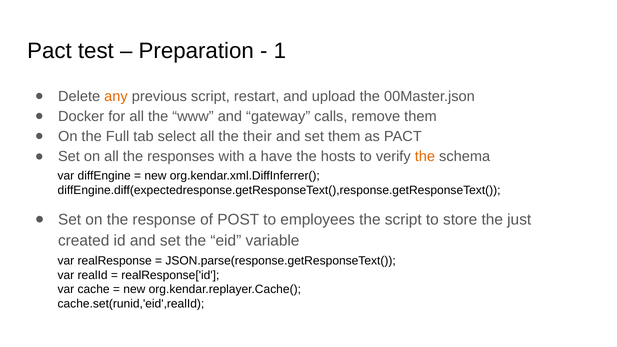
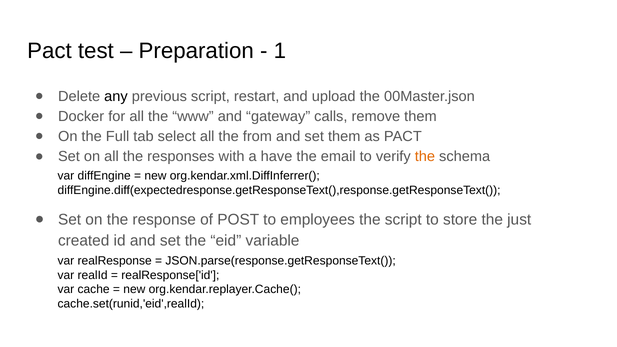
any colour: orange -> black (116, 96)
their: their -> from (257, 136)
hosts: hosts -> email (338, 157)
